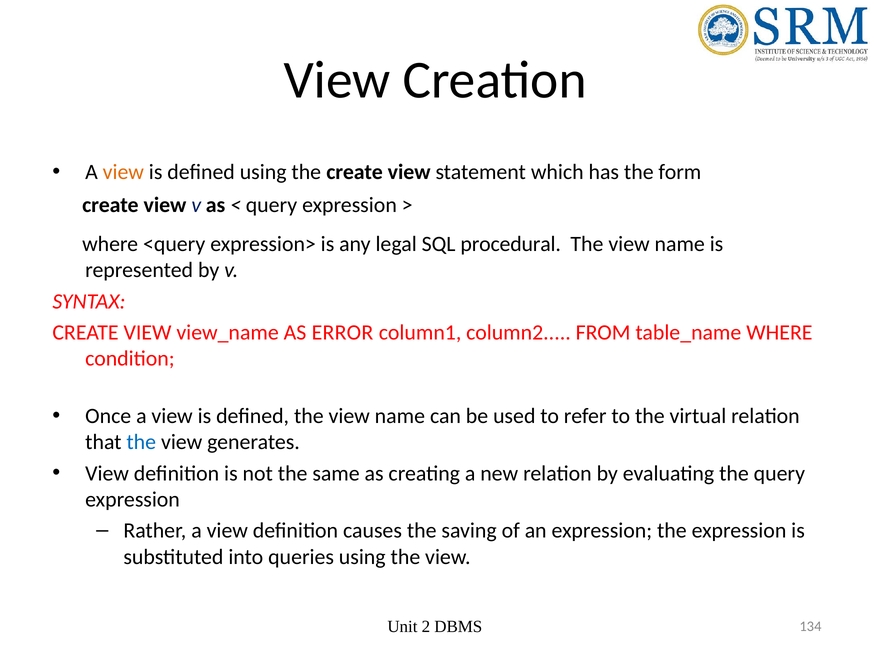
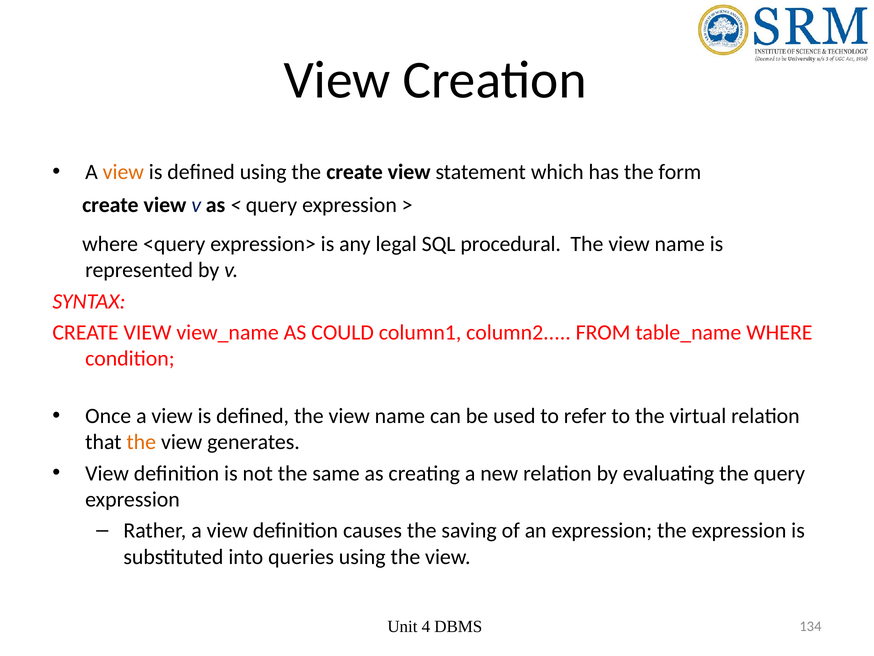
ERROR: ERROR -> COULD (343, 332)
the colour: blue -> orange (141, 442)
2: 2 -> 4 (426, 626)
